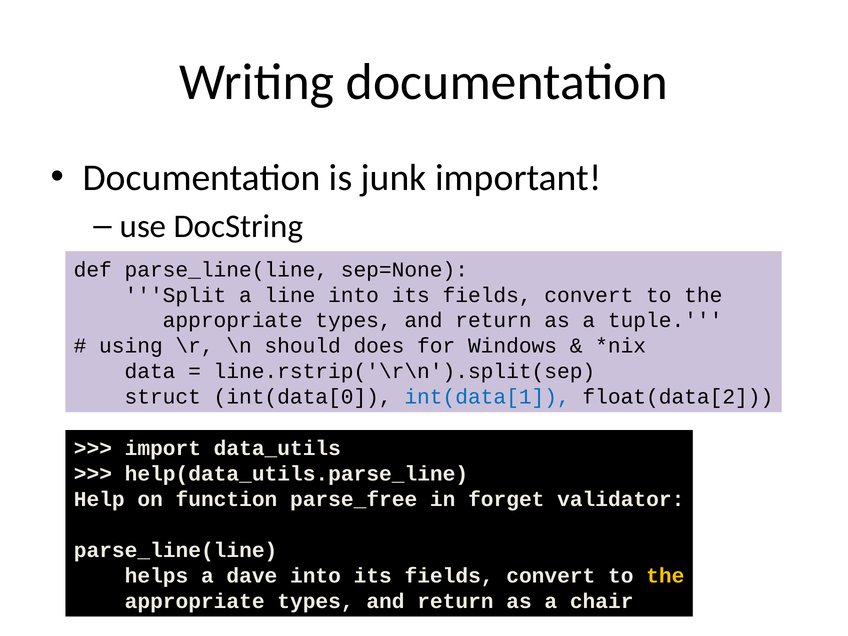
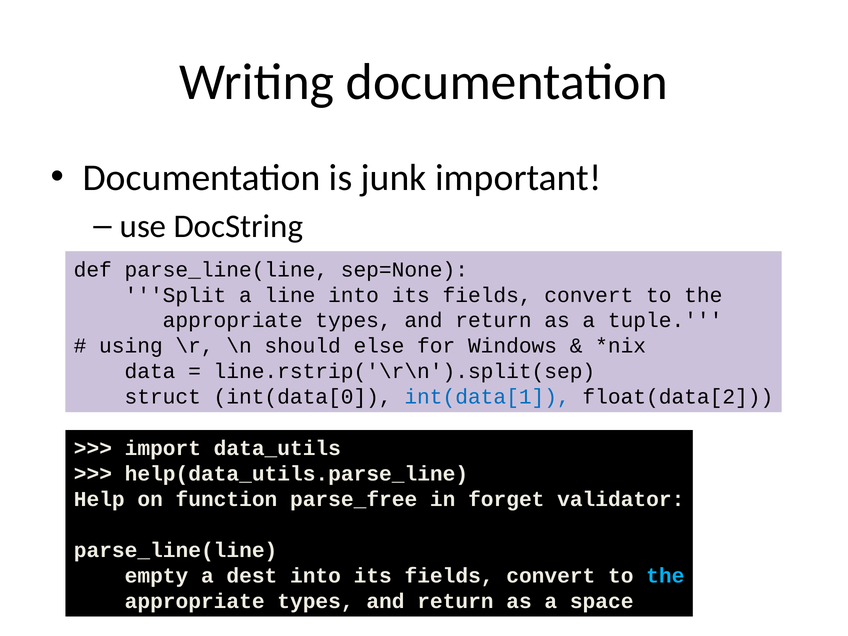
does: does -> else (379, 346)
helps: helps -> empty (156, 576)
dave: dave -> dest (252, 576)
the colour: yellow -> light blue (665, 576)
chair: chair -> space (602, 601)
